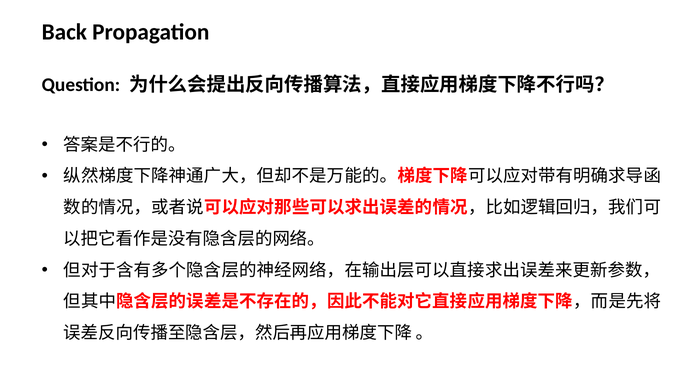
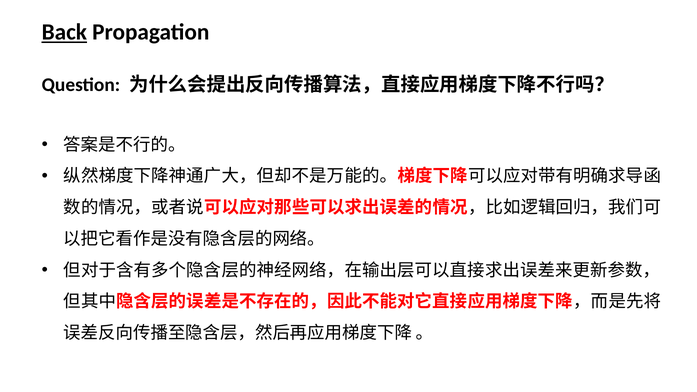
Back underline: none -> present (64, 32)
